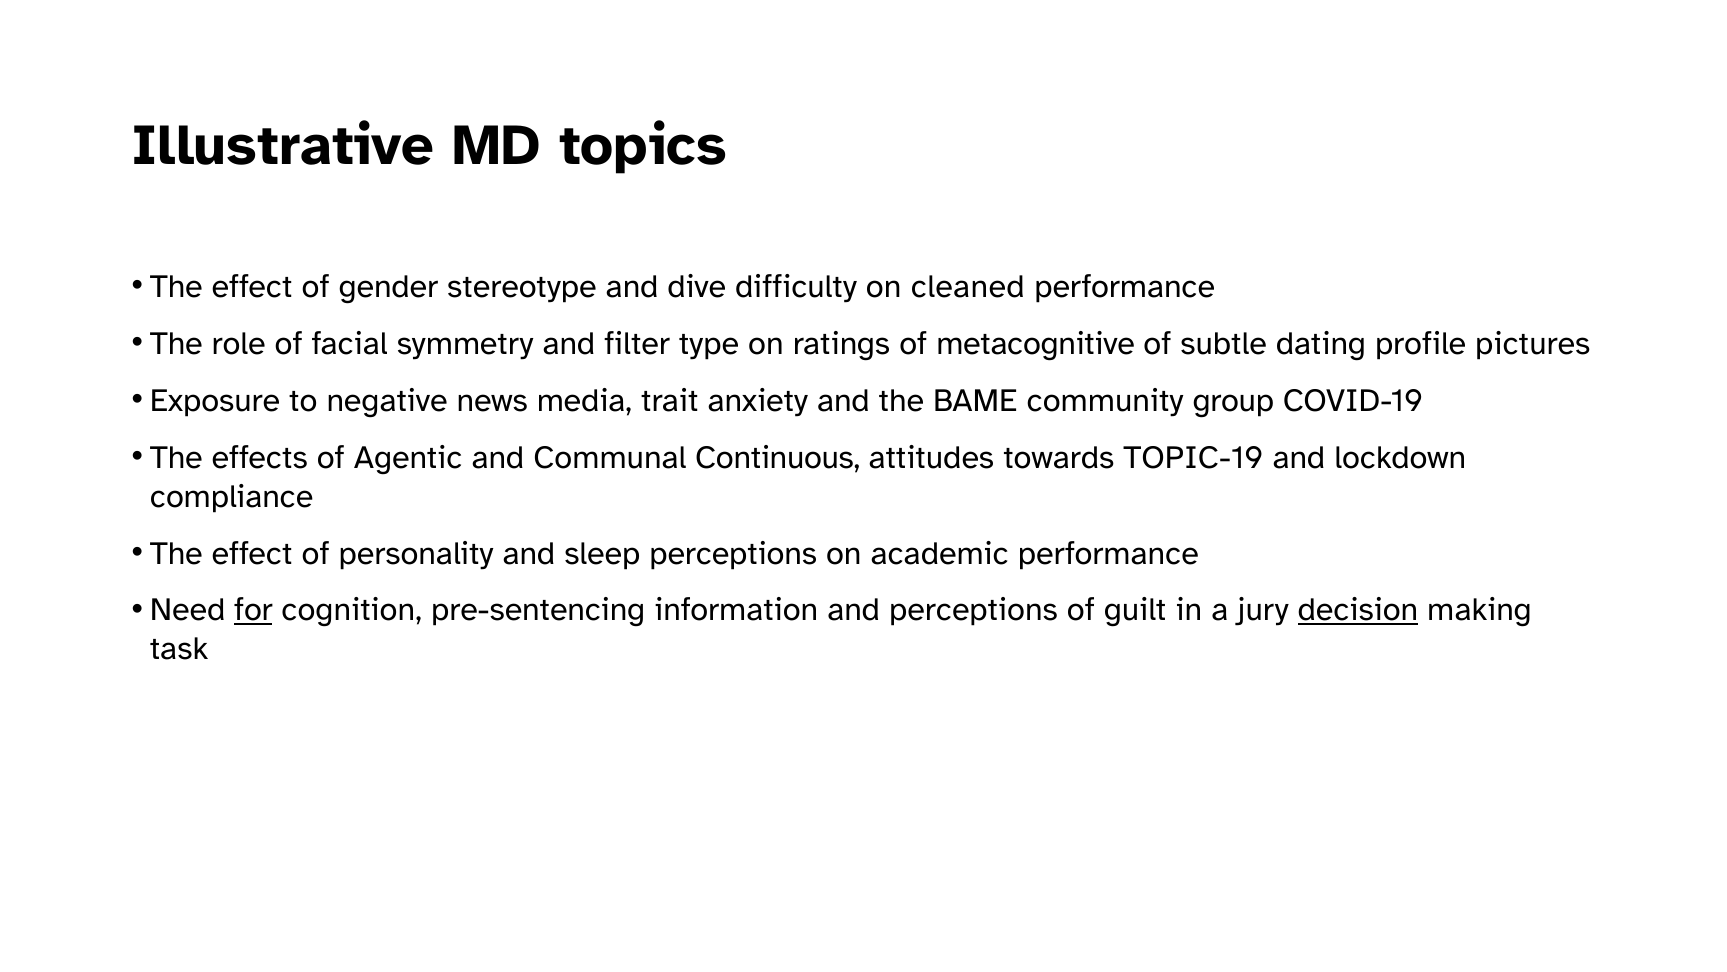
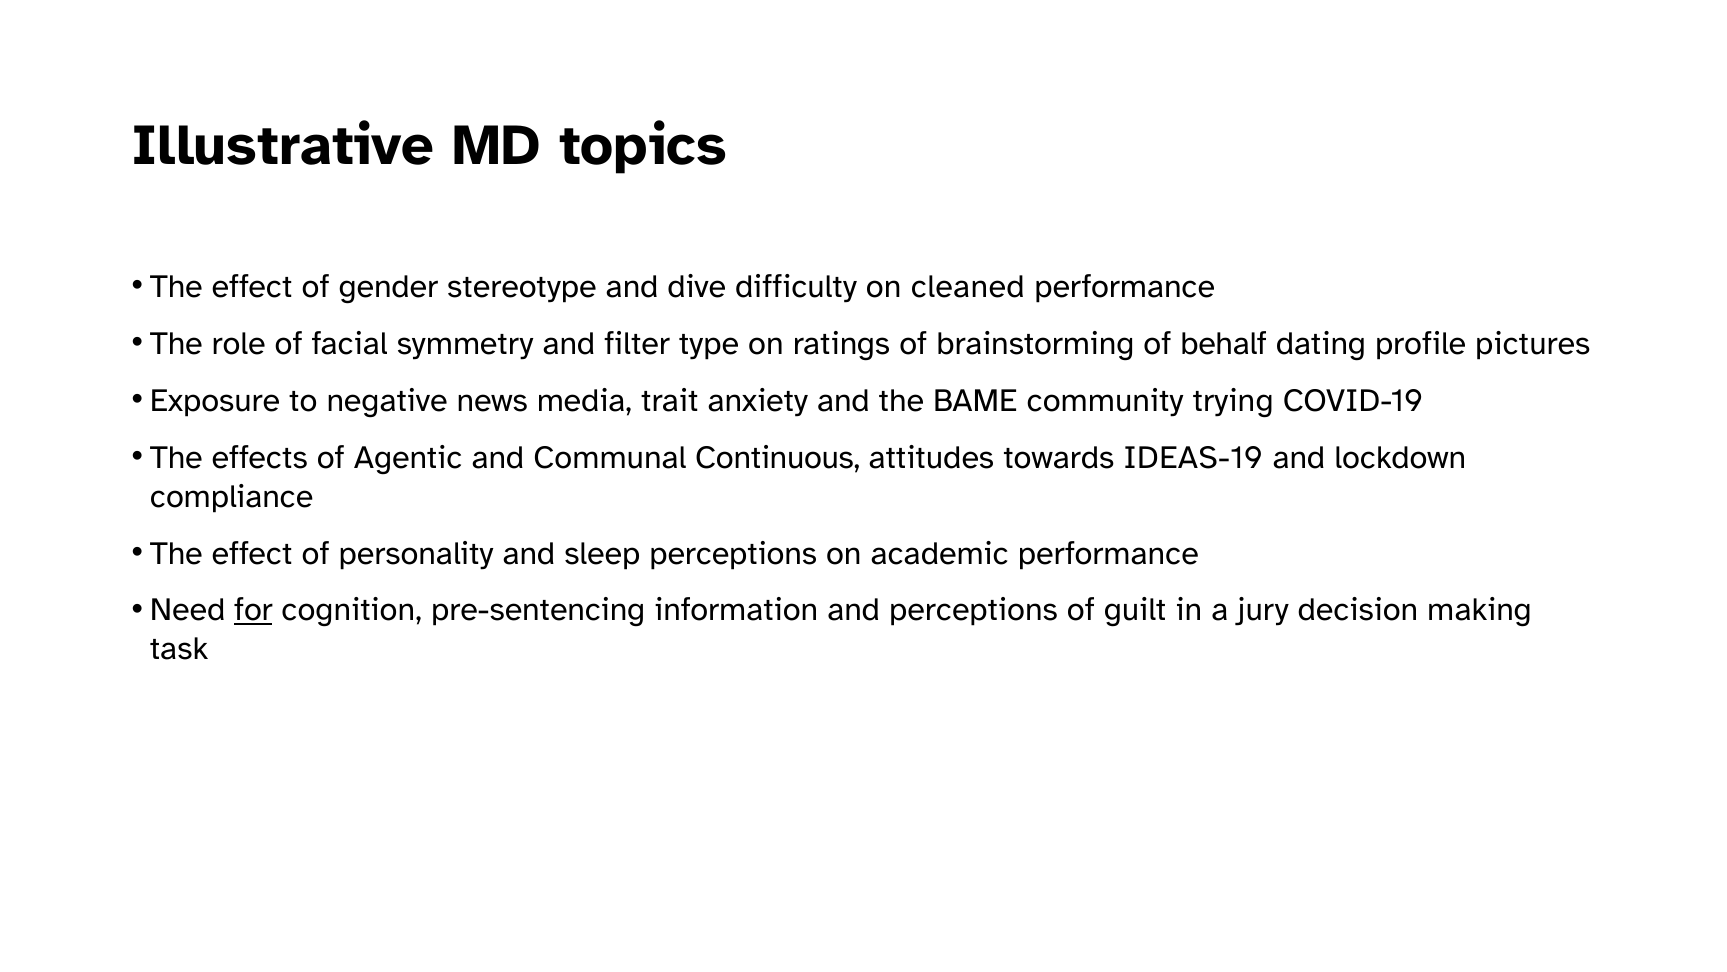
metacognitive: metacognitive -> brainstorming (1035, 344)
subtle: subtle -> behalf (1224, 344)
group: group -> trying (1233, 400)
TOPIC-19: TOPIC-19 -> IDEAS-19 (1193, 457)
decision underline: present -> none (1358, 610)
